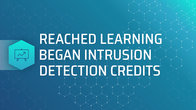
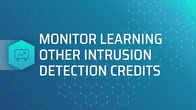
REACHED: REACHED -> MONITOR (68, 39)
BEGAN: BEGAN -> OTHER (60, 55)
